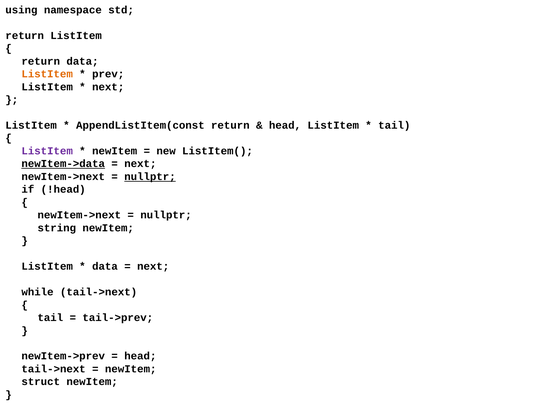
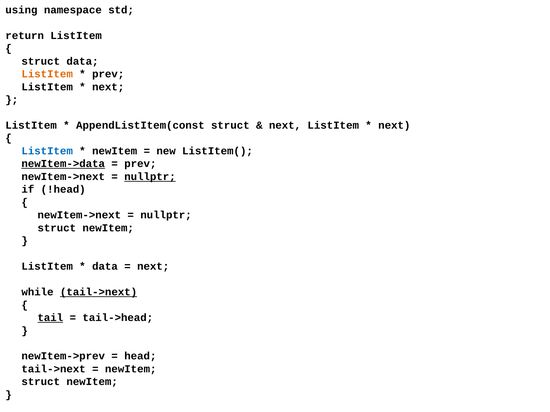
return: return -> struct (41, 61)
AppendListItem(const return: return -> struct (230, 125)
head: head -> next (285, 125)
tail: tail -> next (394, 125)
ListItem colour: purple -> blue (47, 151)
next: next -> prev (140, 164)
string: string -> struct (57, 228)
tail->next underline: none -> present (99, 292)
tail underline: none -> present (50, 318)
tail->prev: tail->prev -> tail->head (118, 318)
